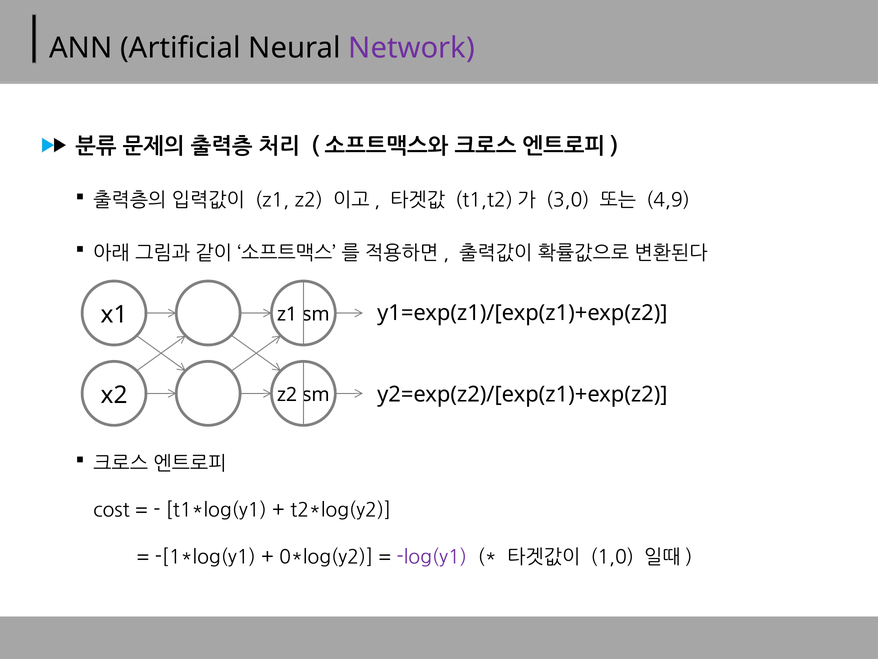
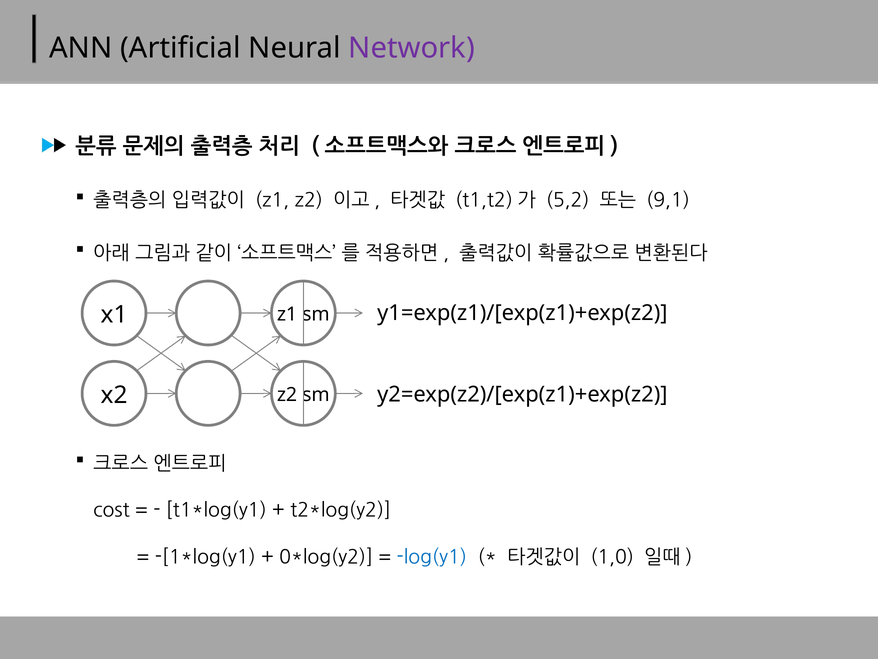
3,0: 3,0 -> 5,2 (568, 200)
4,9: 4,9 -> 9,1 (668, 200)
log(y1 colour: purple -> blue (432, 557)
